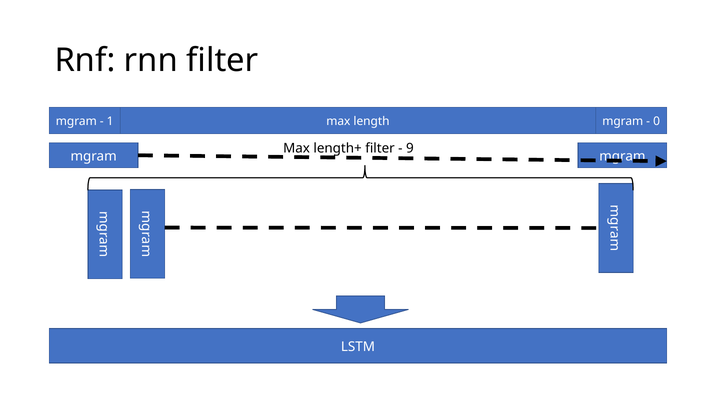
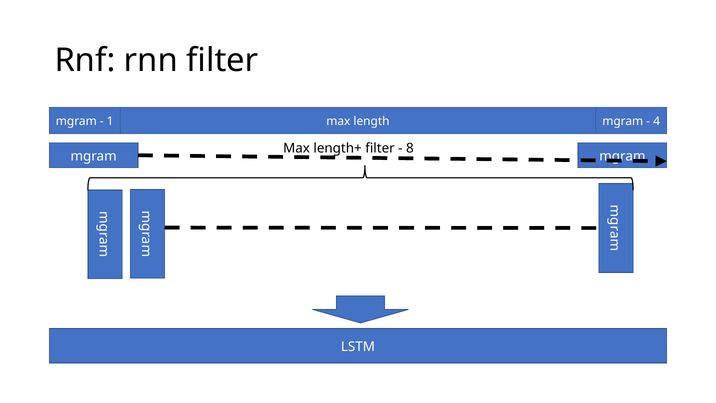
0: 0 -> 4 (657, 121)
9: 9 -> 8 (410, 148)
